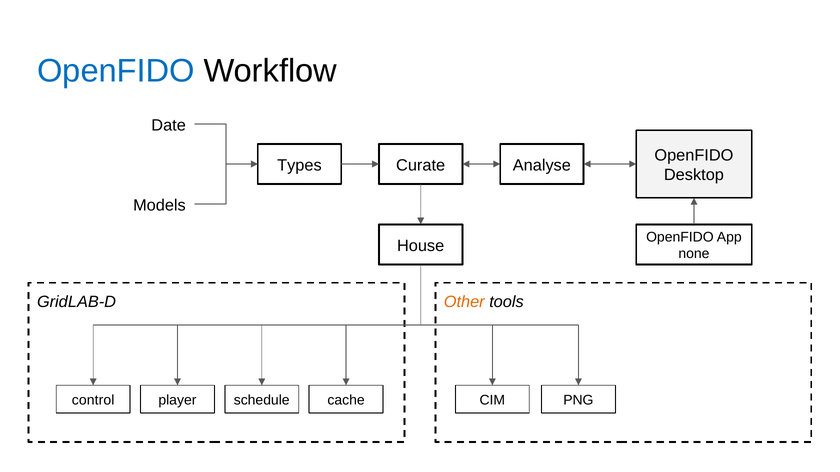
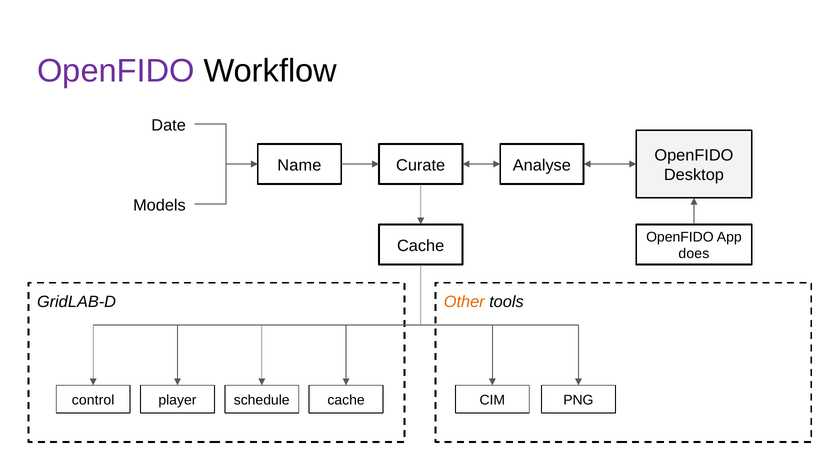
OpenFIDO colour: blue -> purple (116, 71)
Types: Types -> Name (299, 165)
House: House -> Cache (421, 246)
none: none -> does (694, 254)
